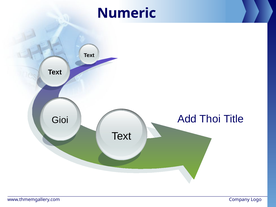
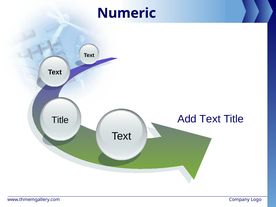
Add Thoi: Thoi -> Text (210, 119)
Gioi: Gioi -> Title (60, 120)
